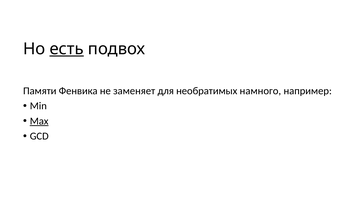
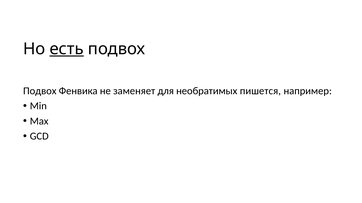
Памяти: Памяти -> Подвох (40, 91)
намного: намного -> пишется (260, 91)
Max underline: present -> none (39, 121)
